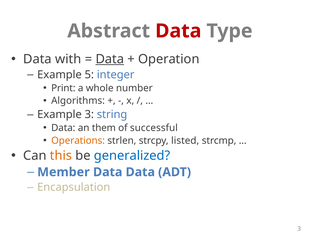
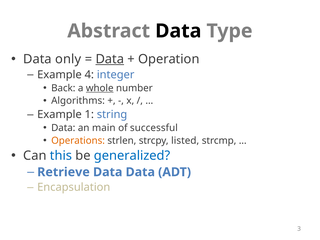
Data colour: red -> black (178, 31)
with: with -> only (68, 59)
5: 5 -> 4 (89, 75)
Print: Print -> Back (63, 88)
whole underline: none -> present (100, 88)
Example 3: 3 -> 1 (89, 114)
them: them -> main (104, 128)
this colour: orange -> blue (61, 156)
Member: Member -> Retrieve (63, 172)
